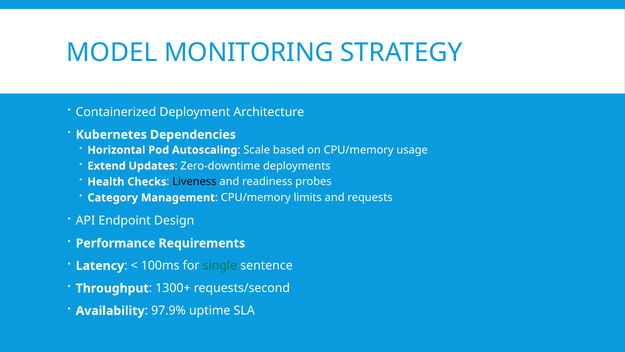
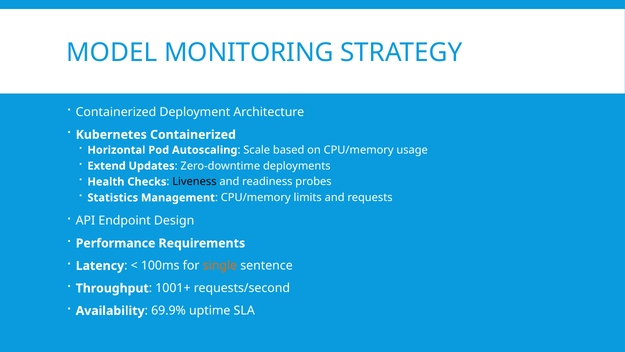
Kubernetes Dependencies: Dependencies -> Containerized (193, 135)
Category: Category -> Statistics (113, 197)
single colour: green -> orange (220, 265)
1300+: 1300+ -> 1001+ (173, 288)
97.9%: 97.9% -> 69.9% (169, 310)
